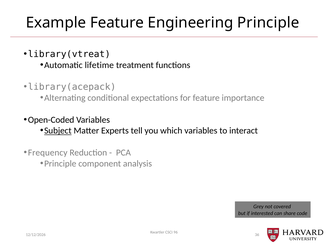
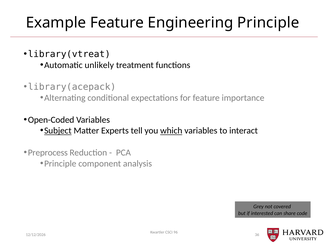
lifetime: lifetime -> unlikely (99, 65)
which underline: none -> present (171, 131)
Frequency: Frequency -> Preprocess (48, 153)
